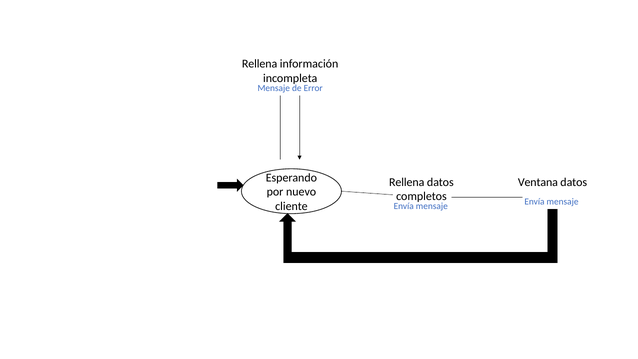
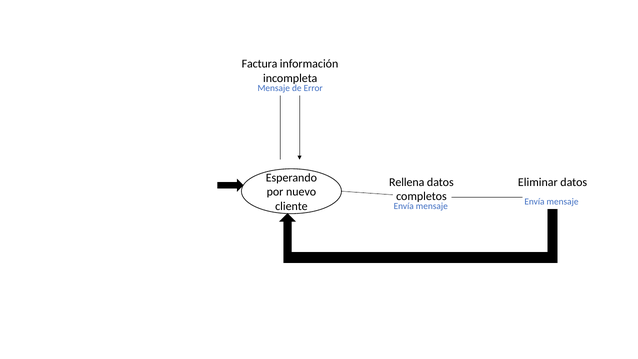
Rellena: Rellena -> Factura (260, 64)
Ventana: Ventana -> Eliminar (538, 182)
